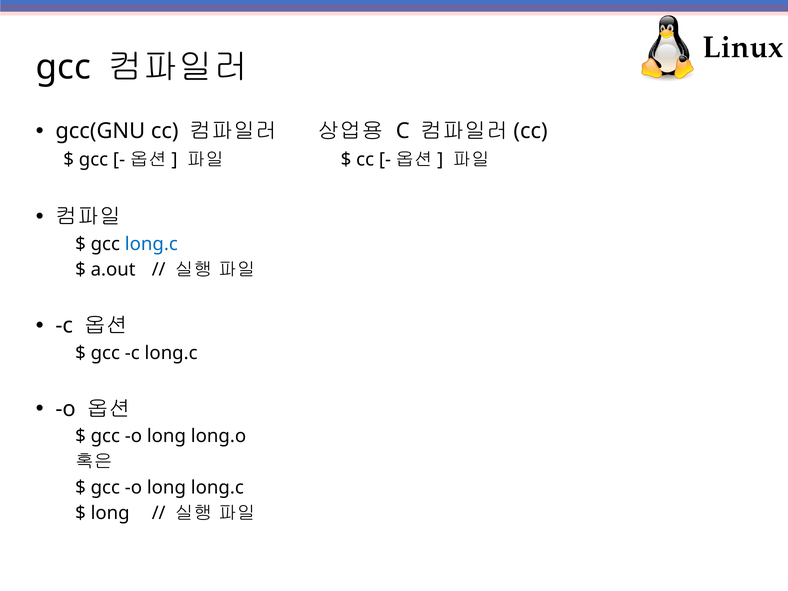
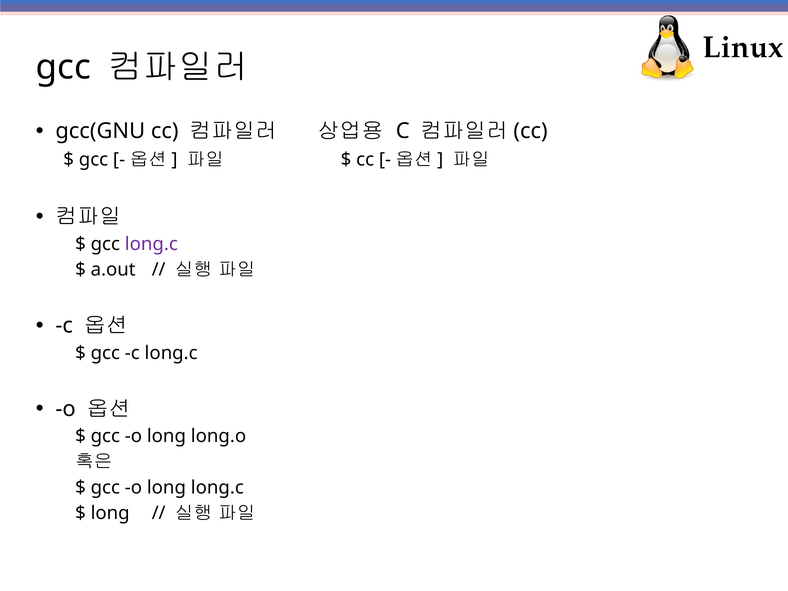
long.c colour: blue -> purple (151, 244)
